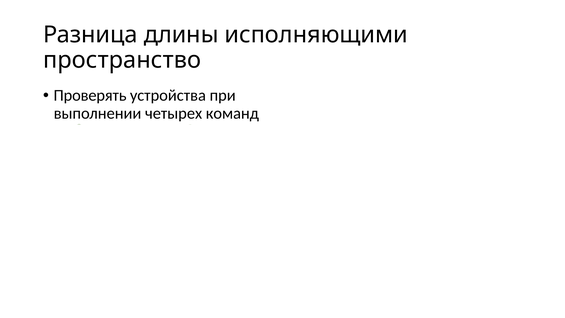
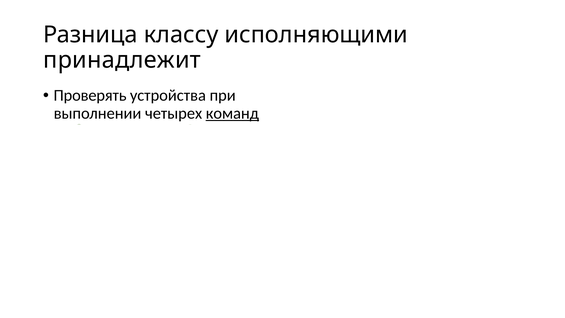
длины: длины -> классу (181, 35)
пространство: пространство -> принадлежит (122, 60)
команд underline: none -> present (232, 113)
